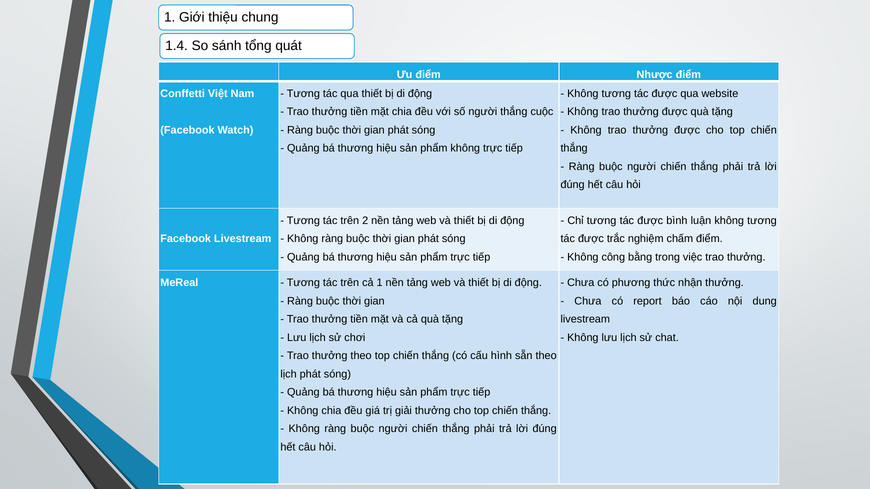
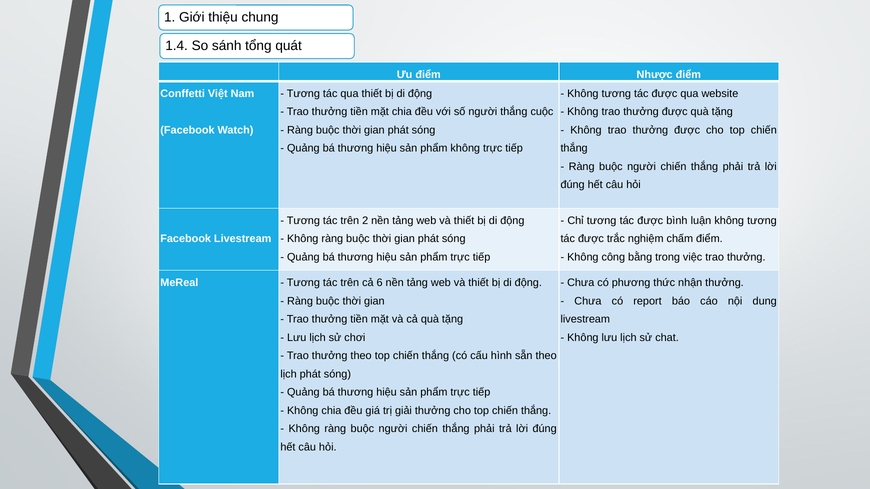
cả 1: 1 -> 6 (380, 283)
